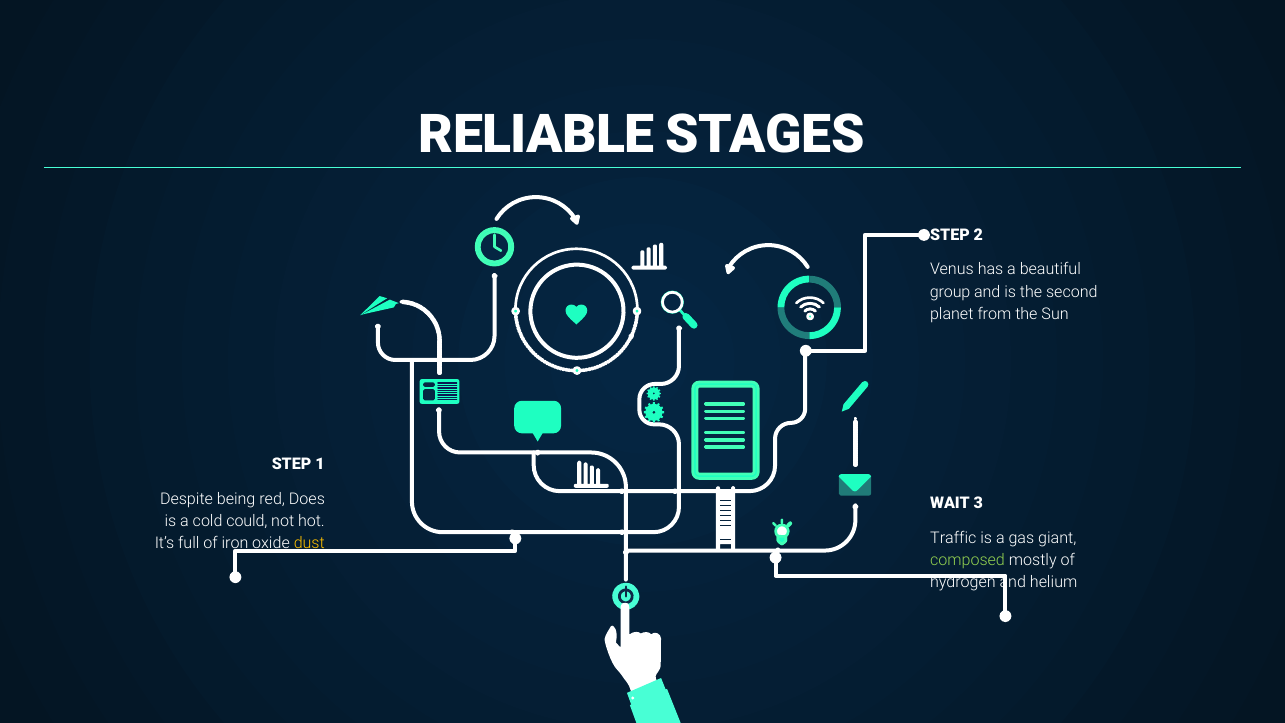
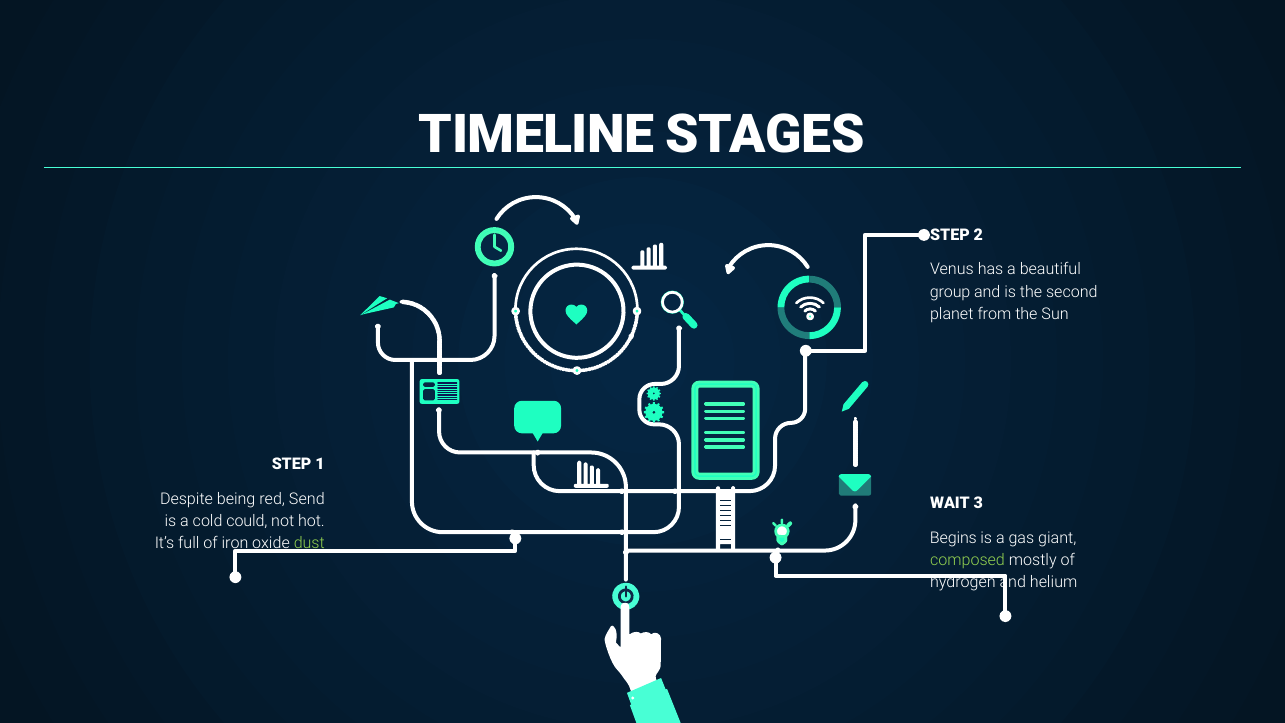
RELIABLE: RELIABLE -> TIMELINE (537, 135)
Does: Does -> Send (307, 499)
Traffic: Traffic -> Begins (953, 538)
dust colour: yellow -> light green (309, 543)
